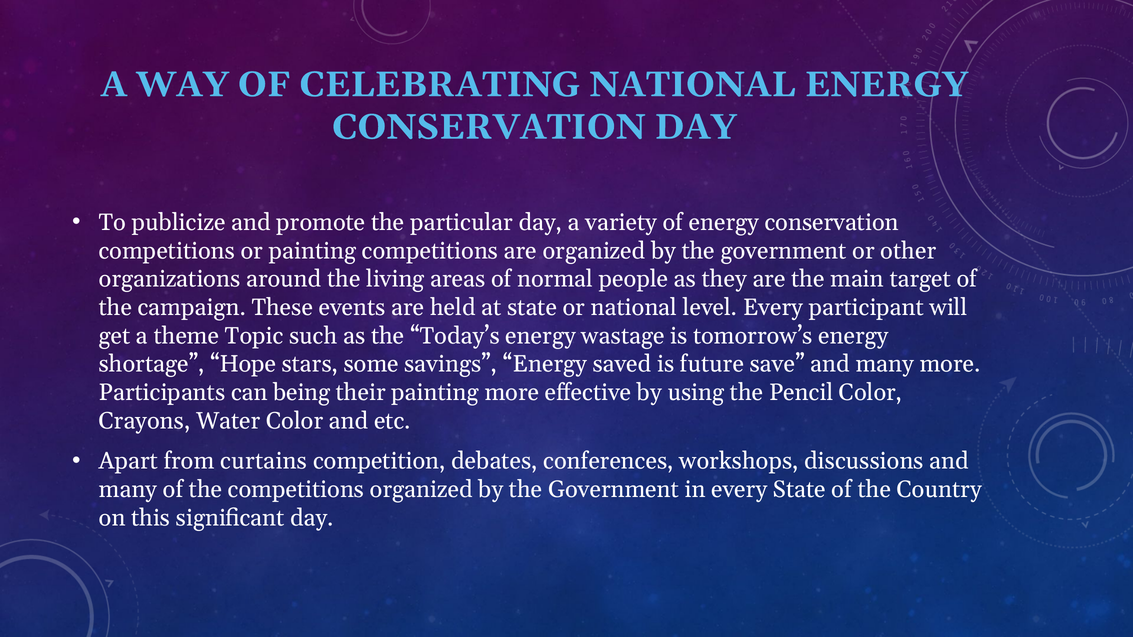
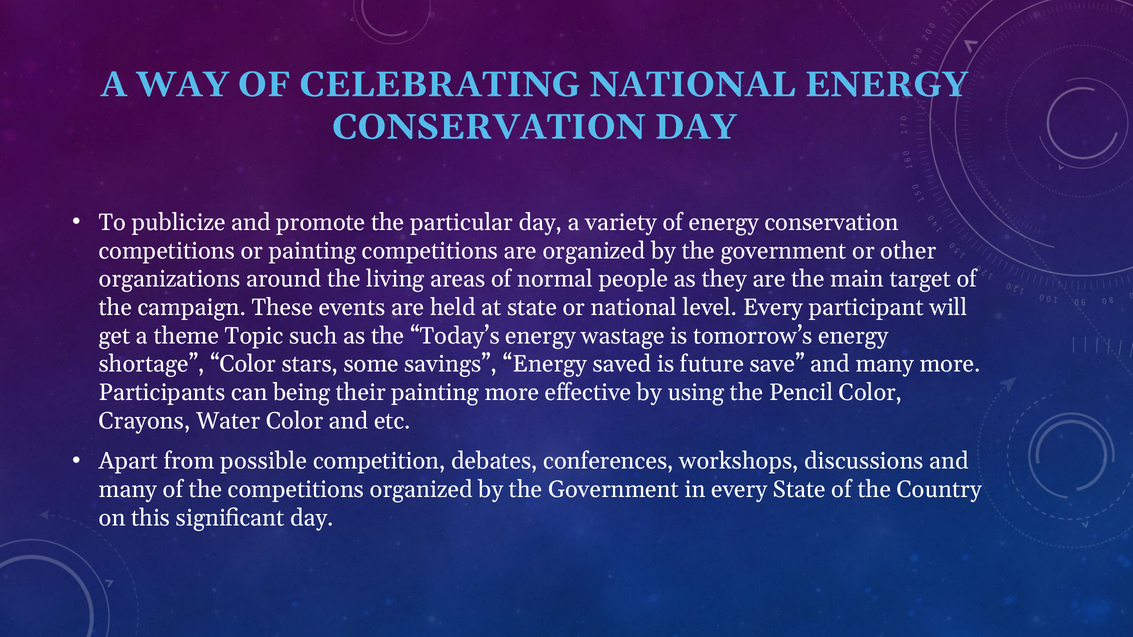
shortage Hope: Hope -> Color (243, 364)
curtains: curtains -> possible (264, 461)
